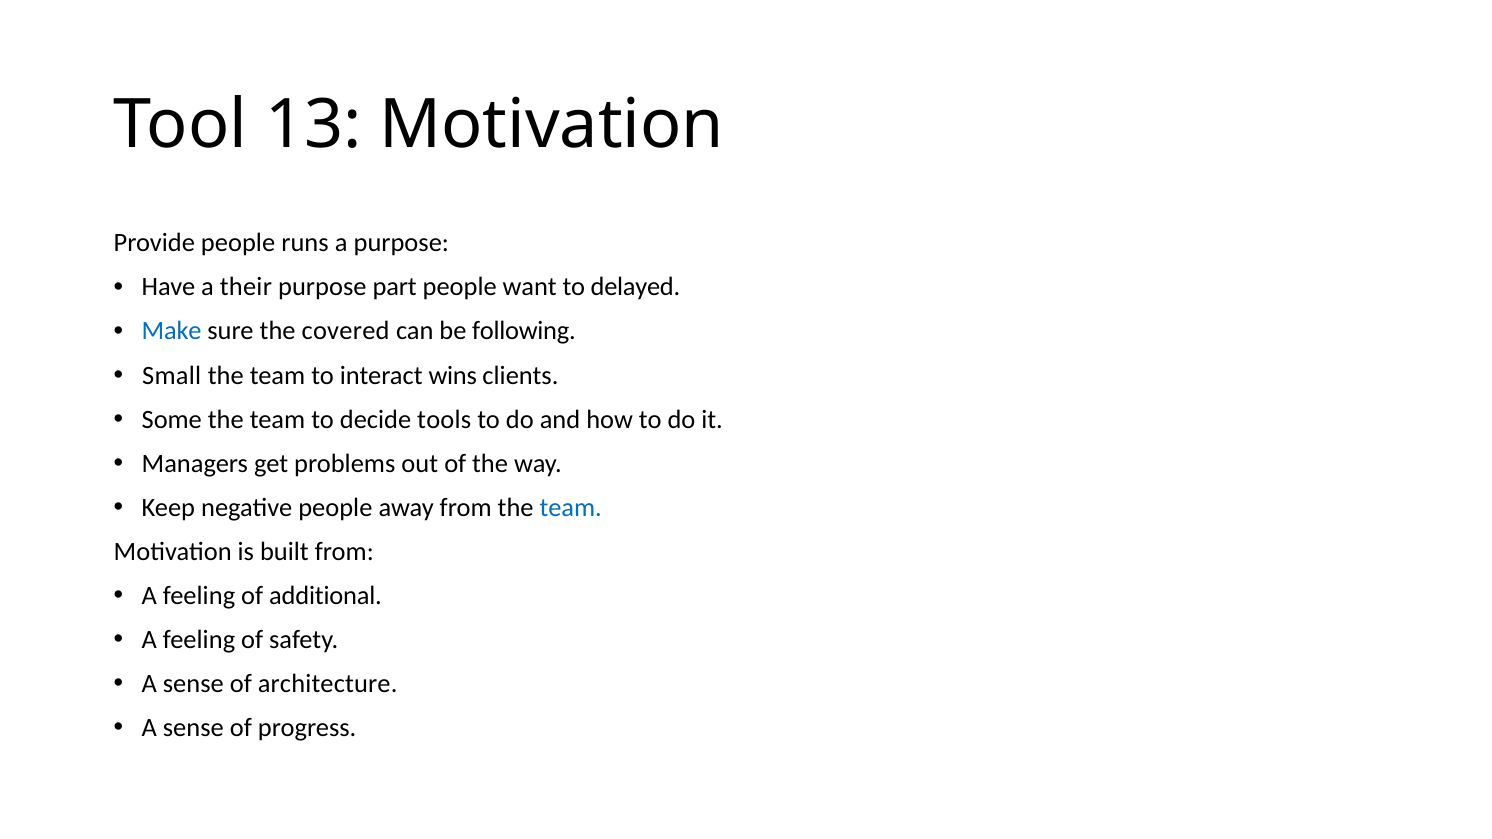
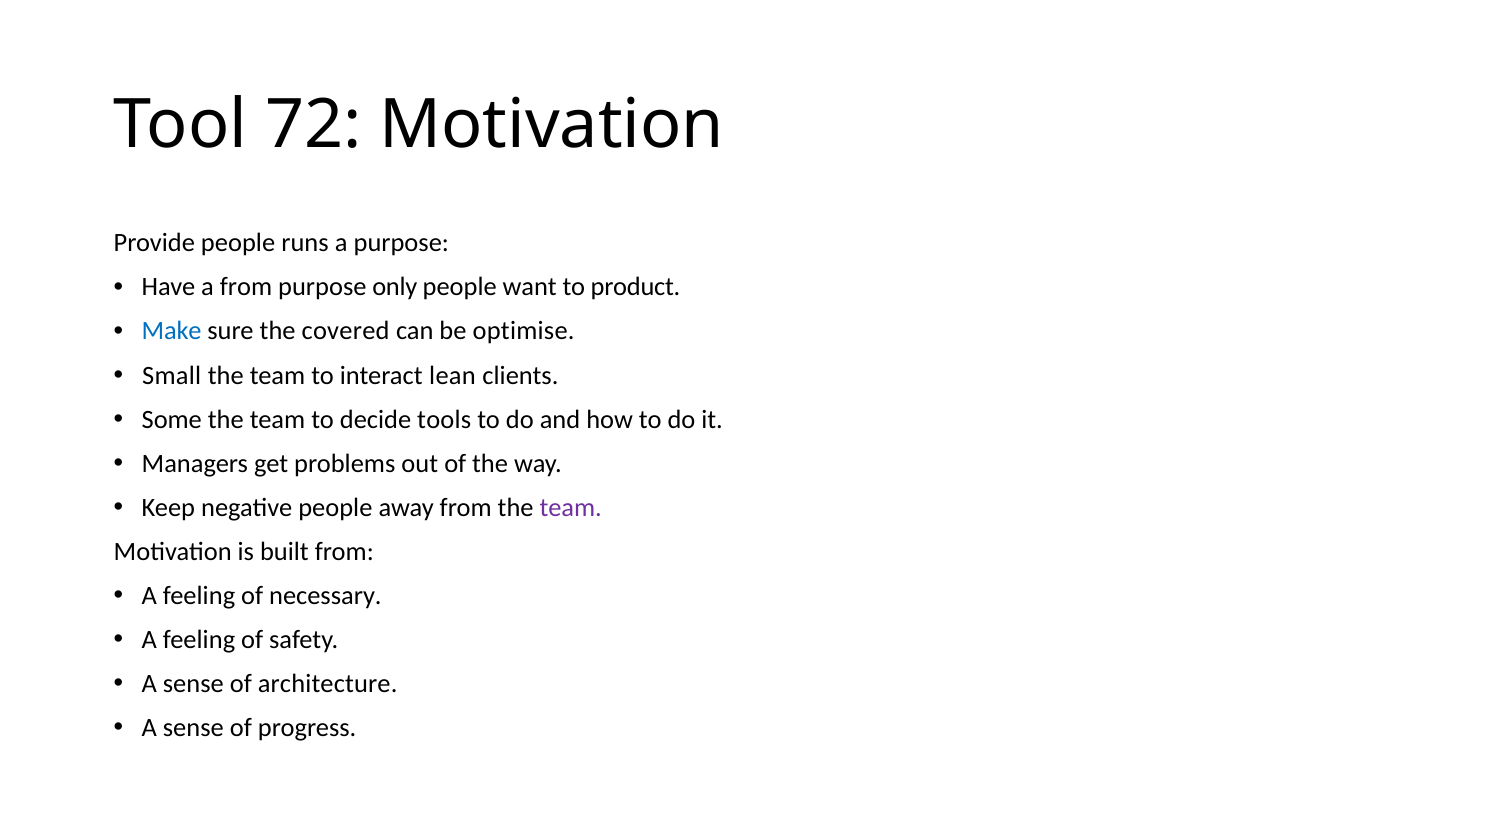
13: 13 -> 72 (313, 125)
a their: their -> from (246, 287)
part: part -> only (395, 287)
delayed: delayed -> product (635, 287)
following: following -> optimise (524, 331)
wins: wins -> lean (452, 375)
team colour: blue -> purple (571, 508)
additional: additional -> necessary (325, 596)
